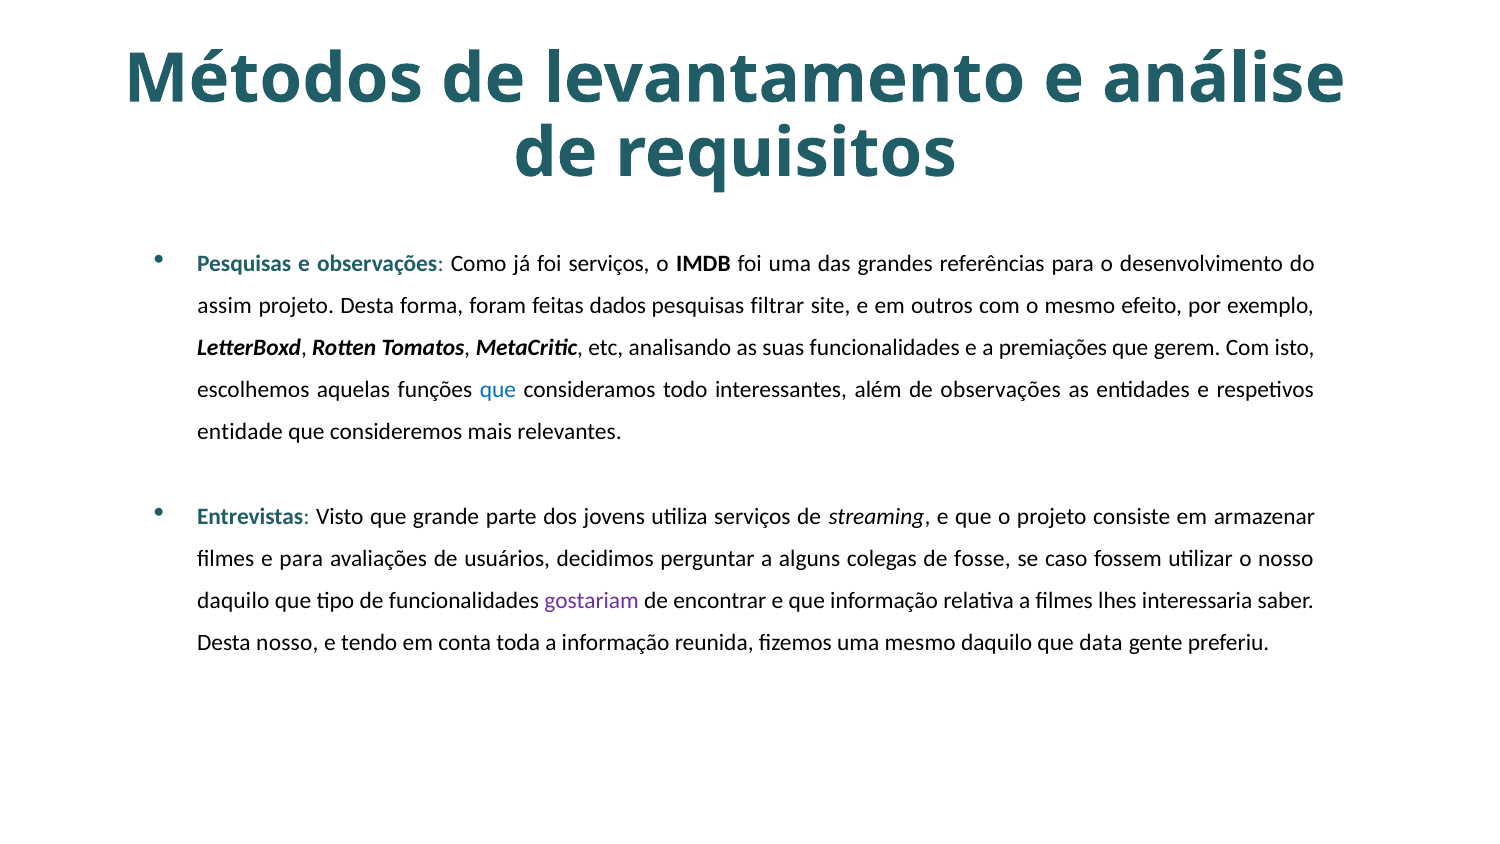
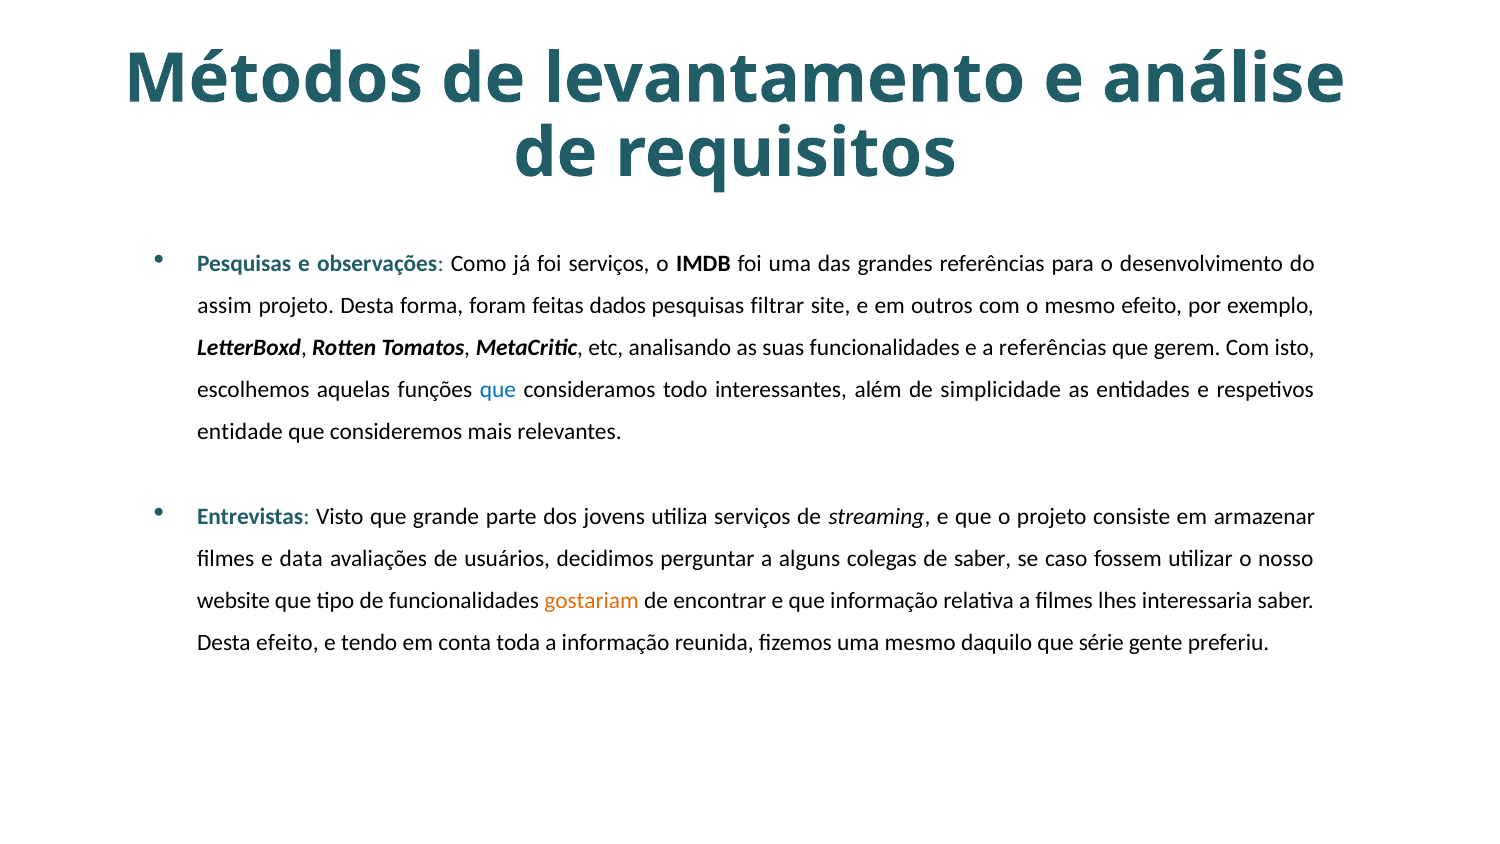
a premiações: premiações -> referências (1053, 348)
de observações: observações -> simplicidade (1001, 390)
e para: para -> data (301, 558)
de fosse: fosse -> saber (983, 558)
daquilo: daquilo -> website (233, 601)
gostariam colour: purple -> orange (592, 601)
Desta nosso: nosso -> efeito (287, 643)
data: data -> série (1101, 643)
